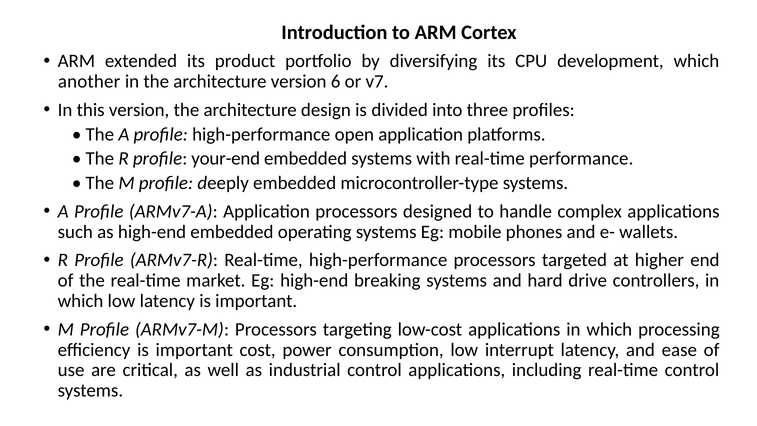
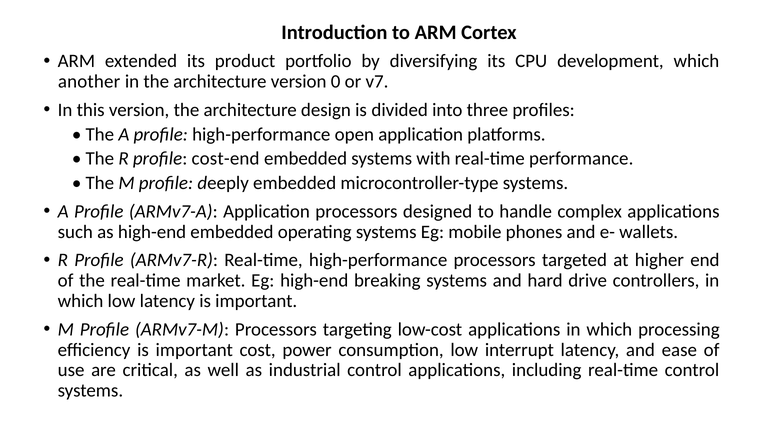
6: 6 -> 0 (336, 82)
your-end: your-end -> cost-end (226, 159)
